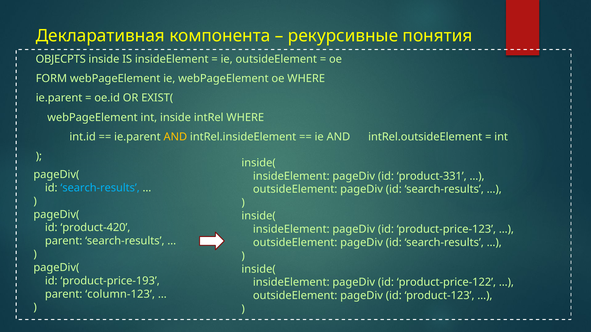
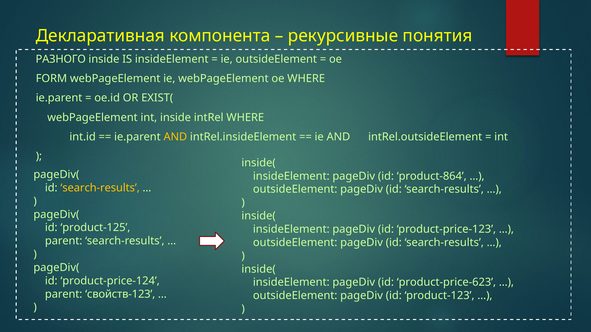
OBJECPTS: OBJECPTS -> РАЗНОГО (61, 59)
product-331: product-331 -> product-864 (432, 176)
search-results colour: light blue -> yellow (100, 188)
product-420: product-420 -> product-125 (95, 228)
product-price-193: product-price-193 -> product-price-124 (110, 281)
product-price-122: product-price-122 -> product-price-623 (446, 283)
column-123: column-123 -> свойств-123 (120, 294)
